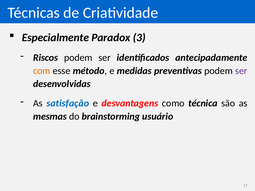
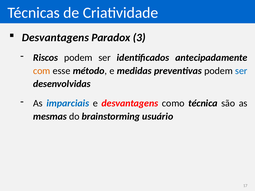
Especialmente: Especialmente -> Desvantagens (55, 38)
ser colour: purple -> blue (241, 71)
satisfação: satisfação -> imparciais (68, 103)
